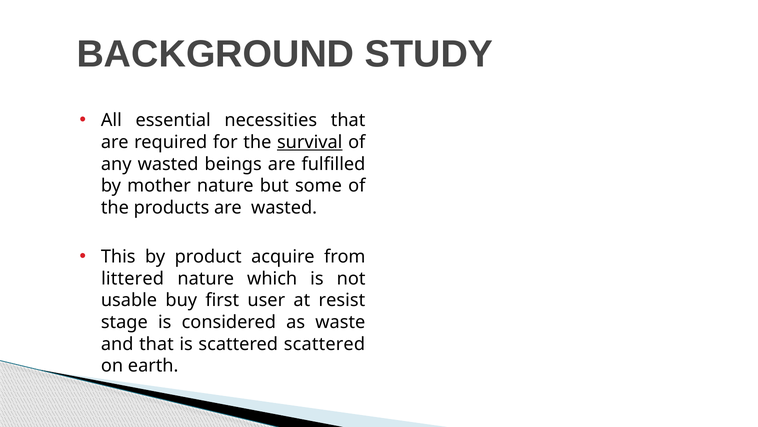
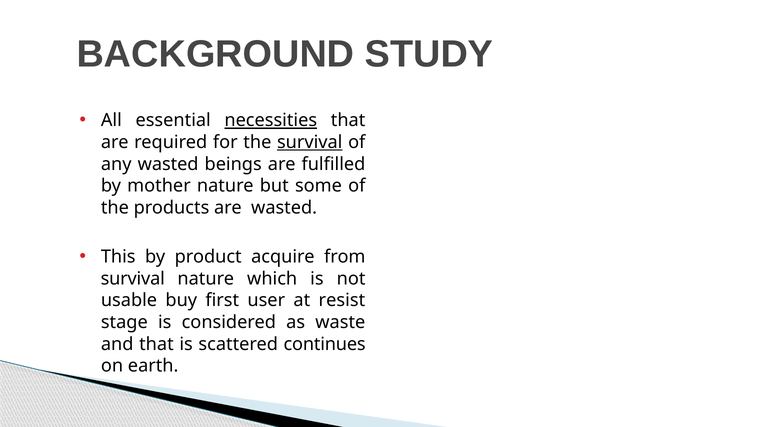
necessities underline: none -> present (271, 120)
littered: littered -> survival (133, 278)
scattered scattered: scattered -> continues (325, 344)
